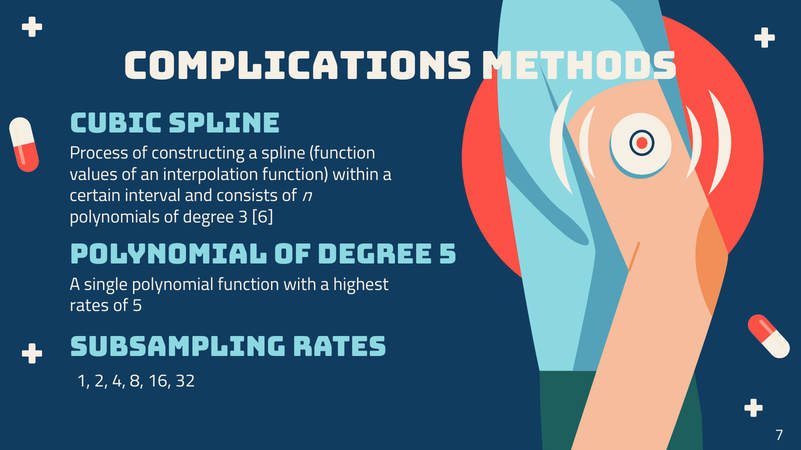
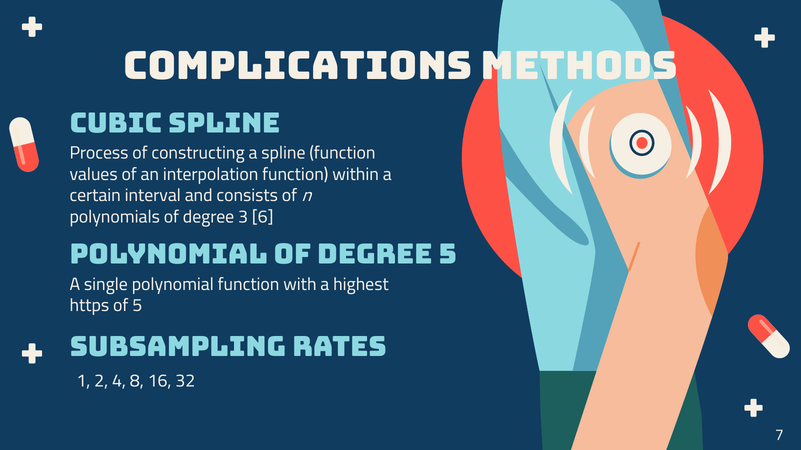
rates: rates -> https (89, 306)
